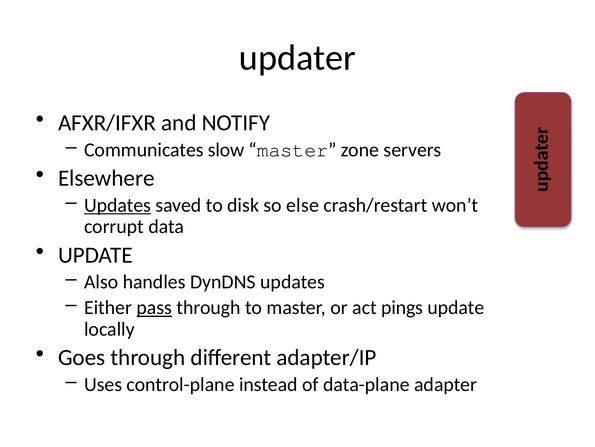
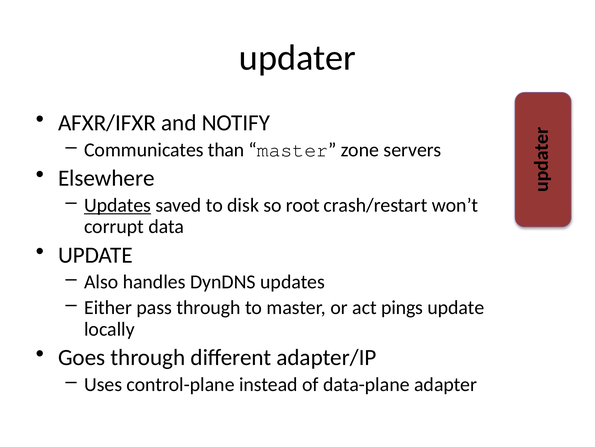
slow: slow -> than (226, 150)
else: else -> root (303, 205)
pass underline: present -> none (154, 307)
